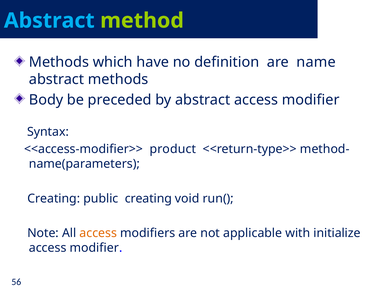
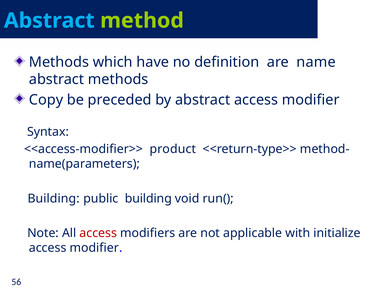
Body: Body -> Copy (46, 100)
Creating: Creating -> Building (54, 199)
public creating: creating -> building (148, 199)
access colour: orange -> red (98, 234)
